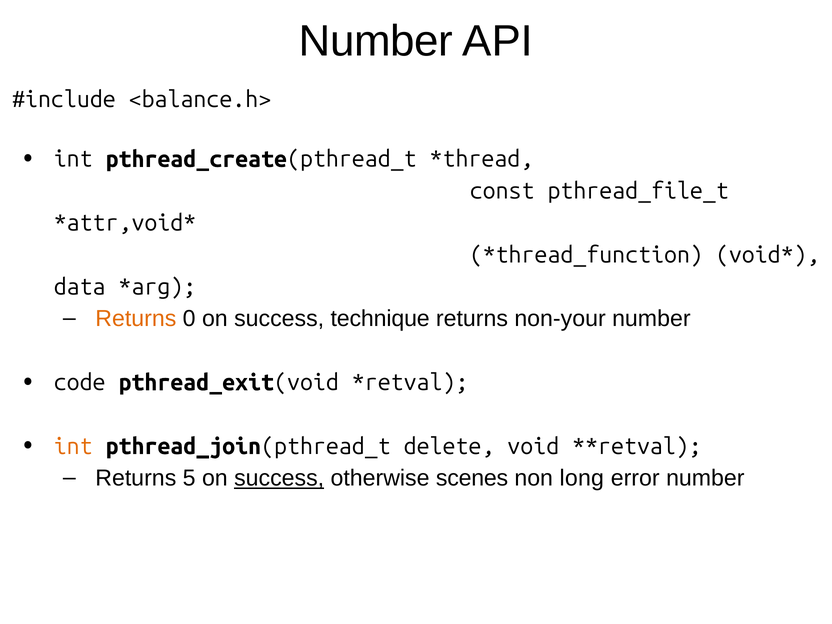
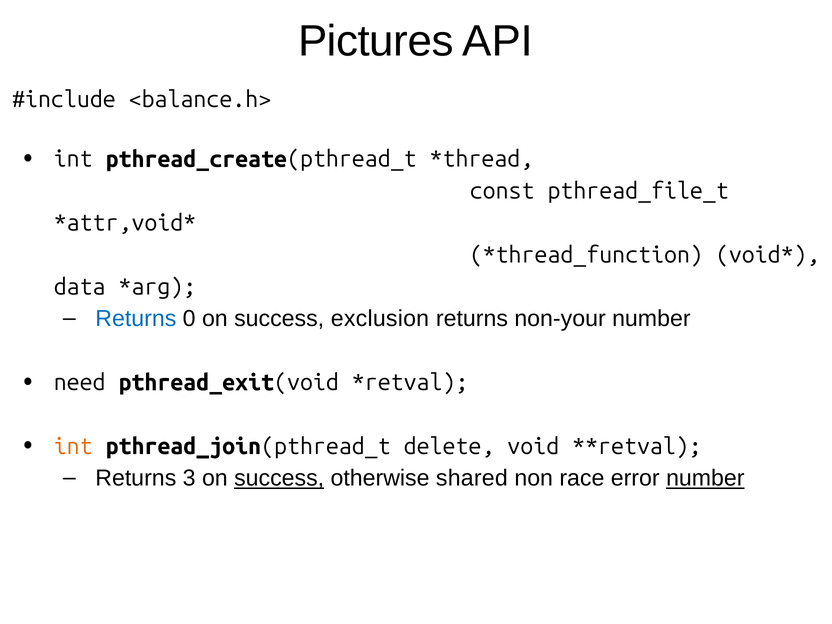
Number: Number -> Pictures (376, 41)
Returns colour: orange -> blue (136, 319)
technique: technique -> exclusion (380, 319)
code: code -> need (80, 383)
5: 5 -> 3 (189, 478)
scenes: scenes -> shared (472, 478)
long: long -> race (582, 478)
number underline: none -> present (705, 478)
